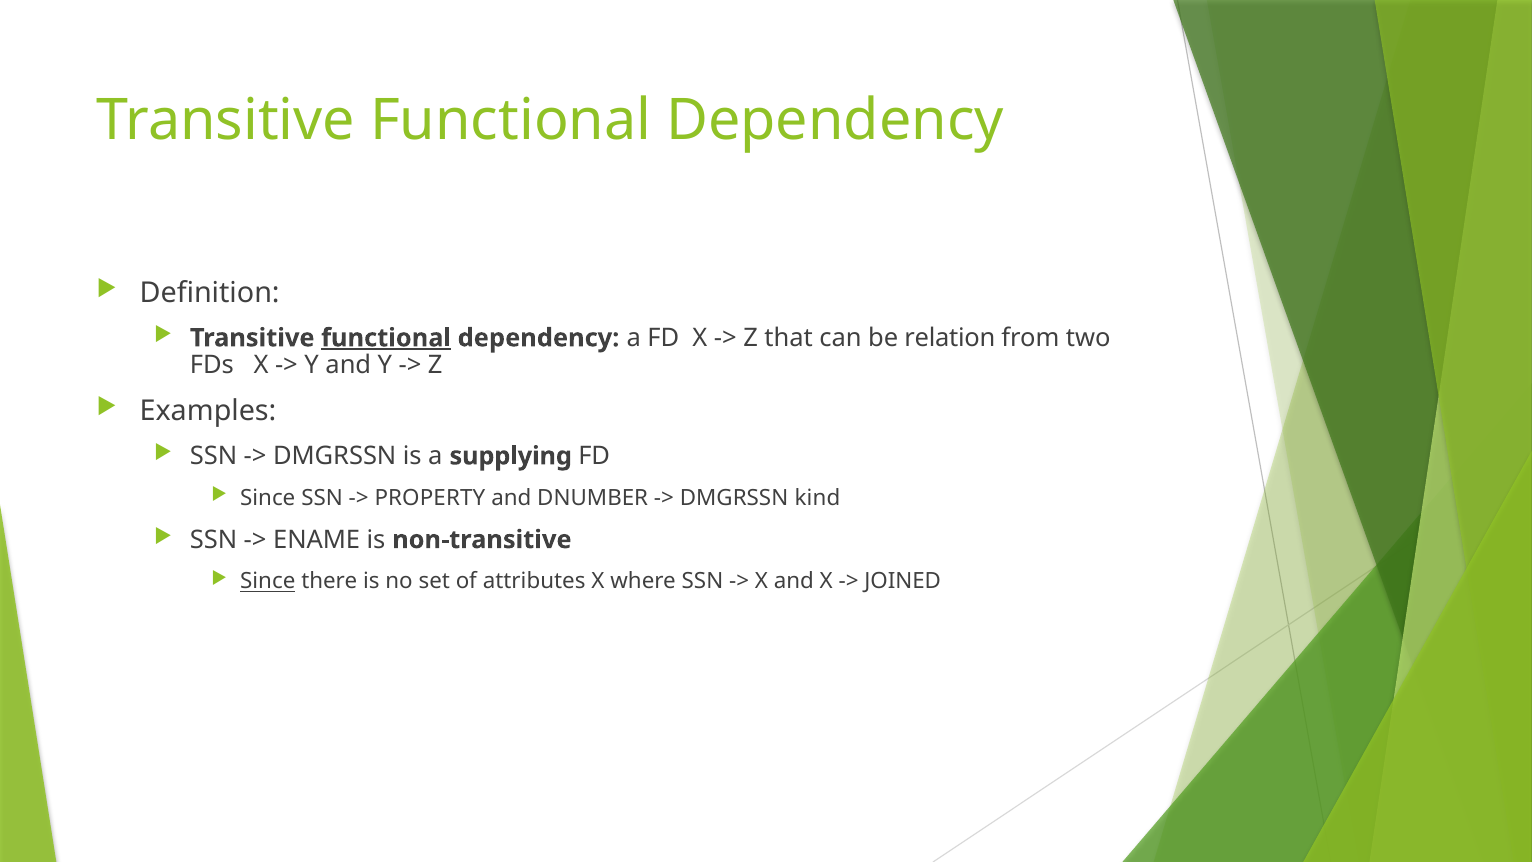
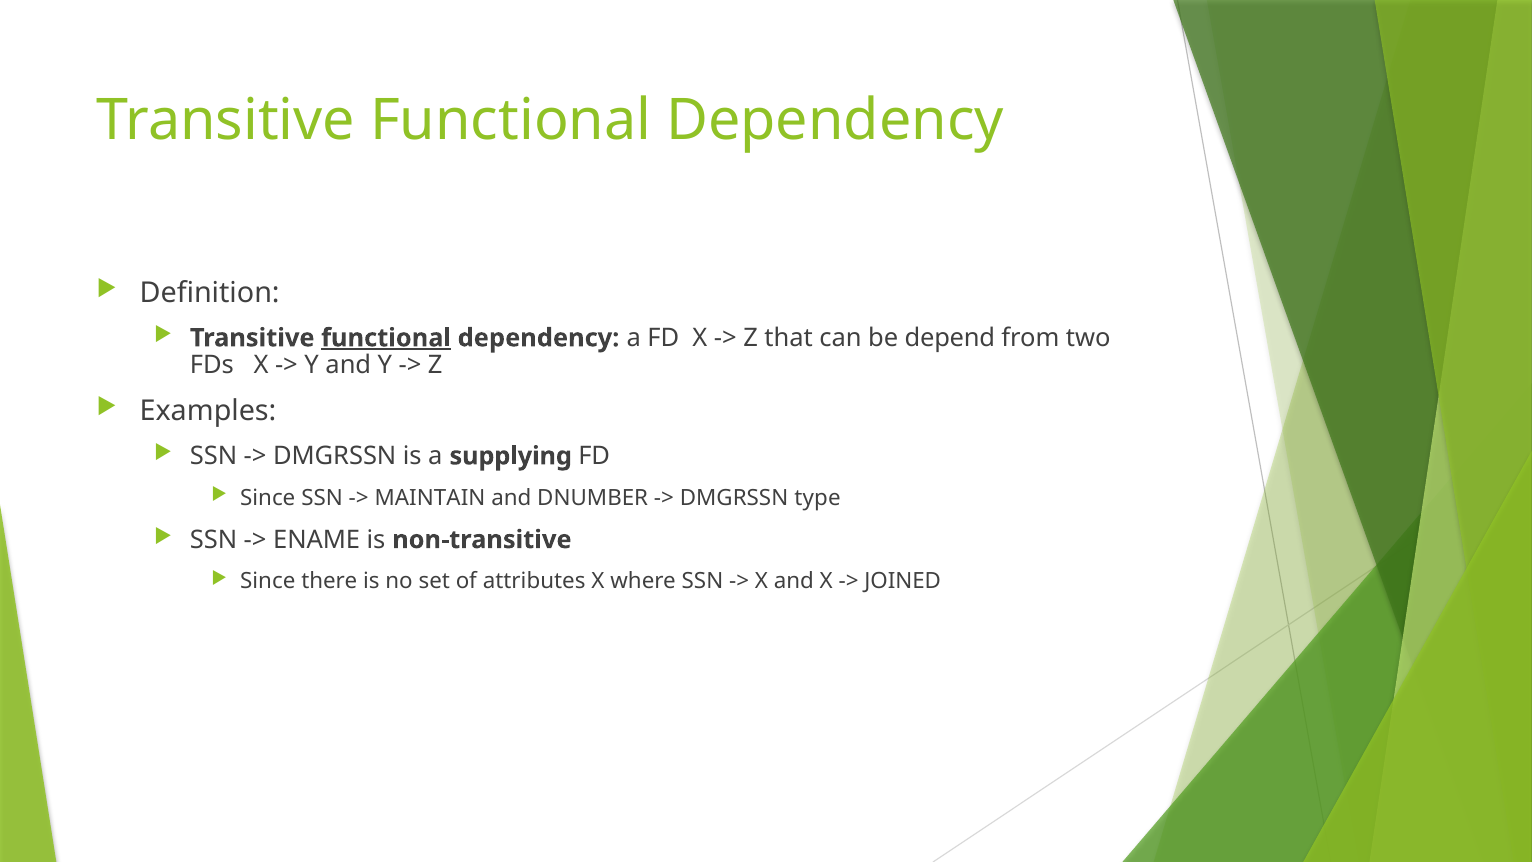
relation: relation -> depend (950, 338)
PROPERTY: PROPERTY -> MAINTAIN (430, 498)
kind: kind -> type (817, 498)
Since underline: present -> none (268, 581)
